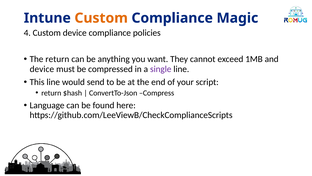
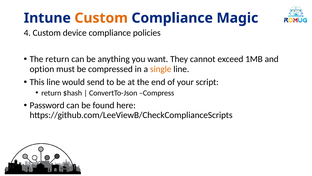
device: device -> option (42, 69)
single colour: purple -> orange (161, 69)
Language: Language -> Password (47, 105)
